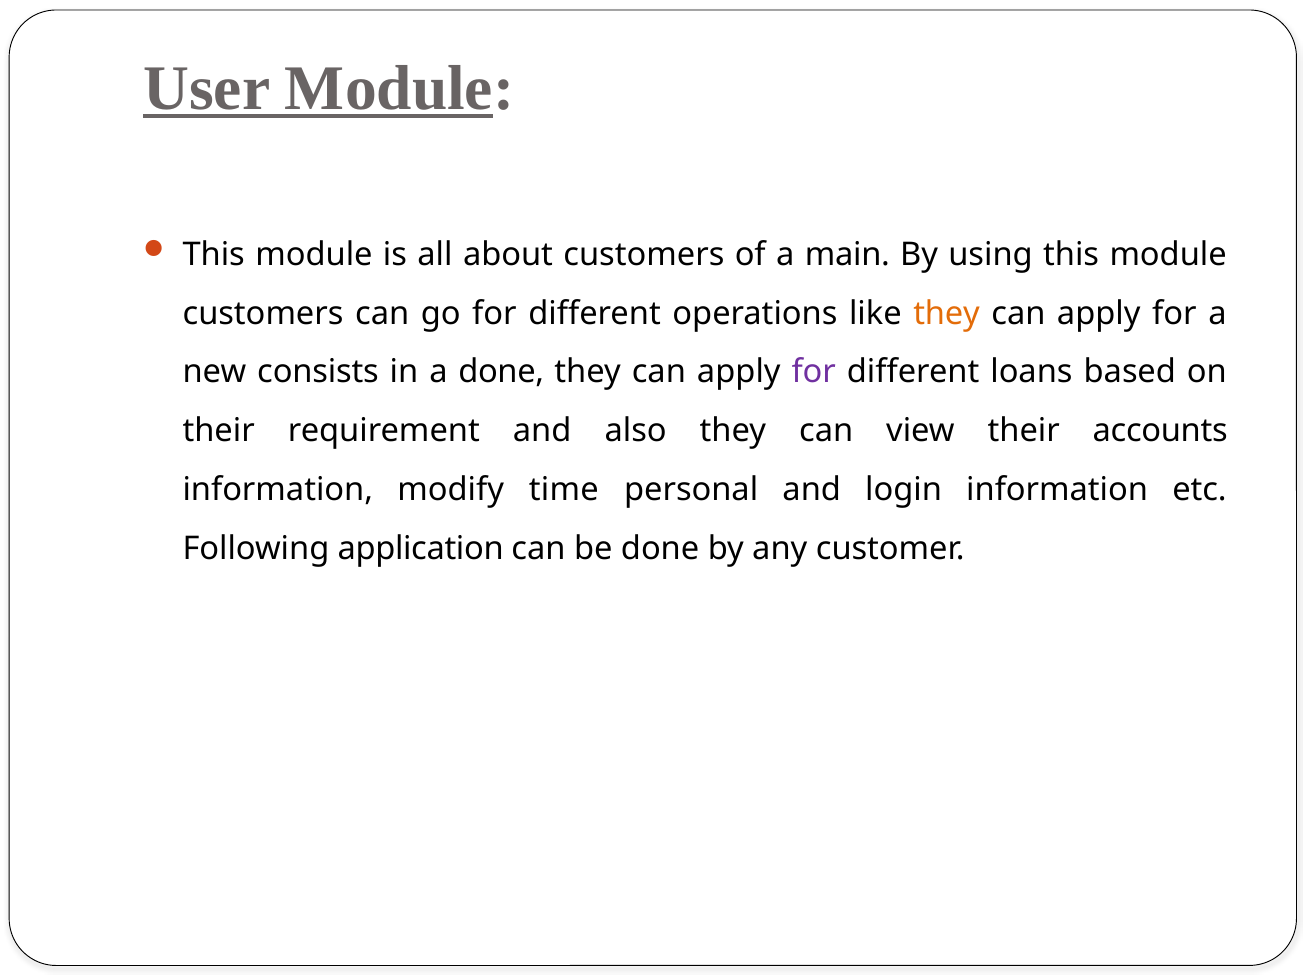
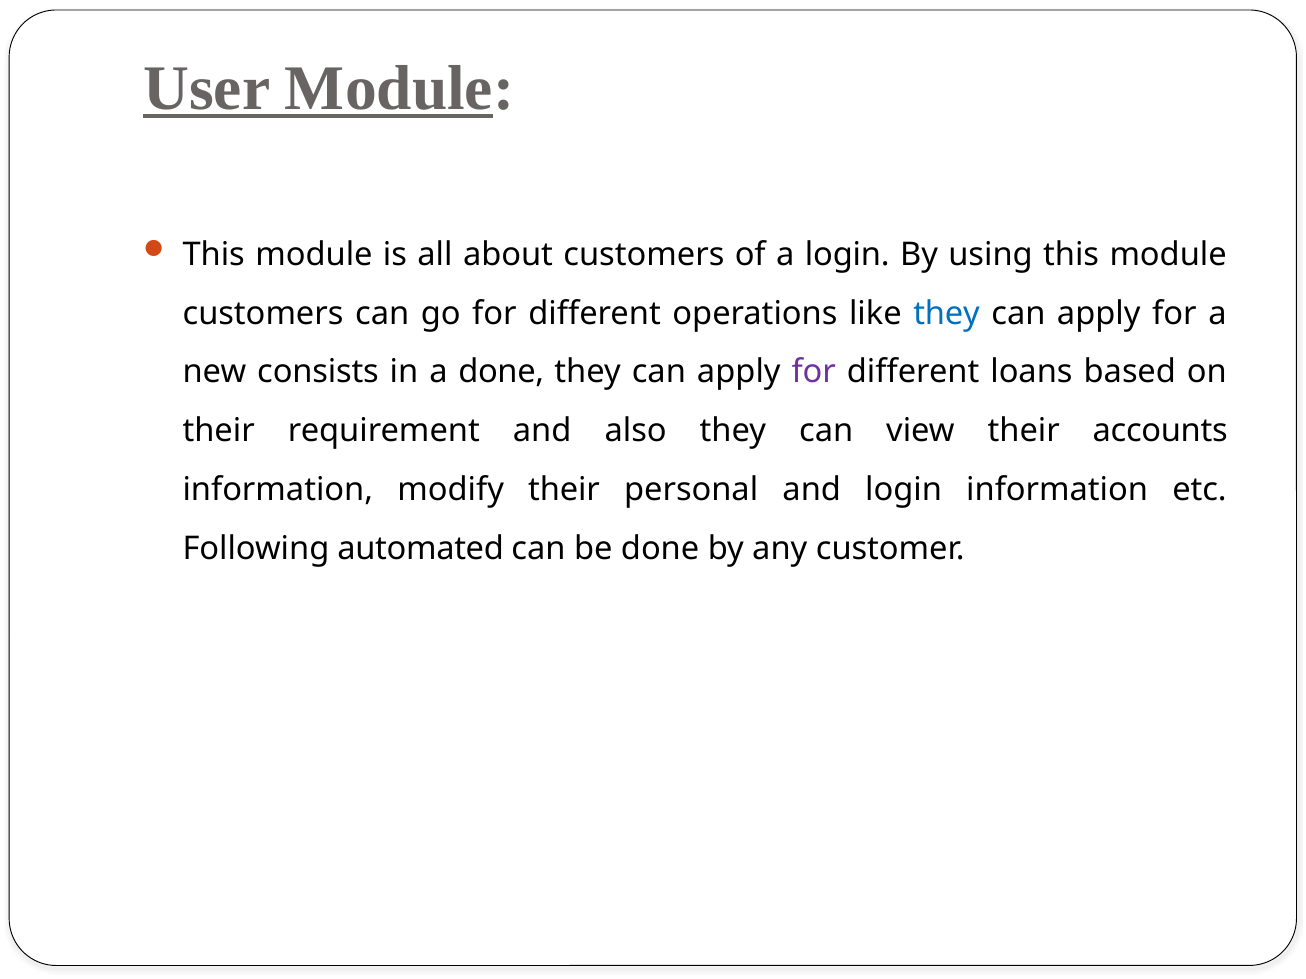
a main: main -> login (847, 255)
they colour: orange -> blue (947, 313)
modify time: time -> their (564, 490)
application: application -> automated (421, 549)
